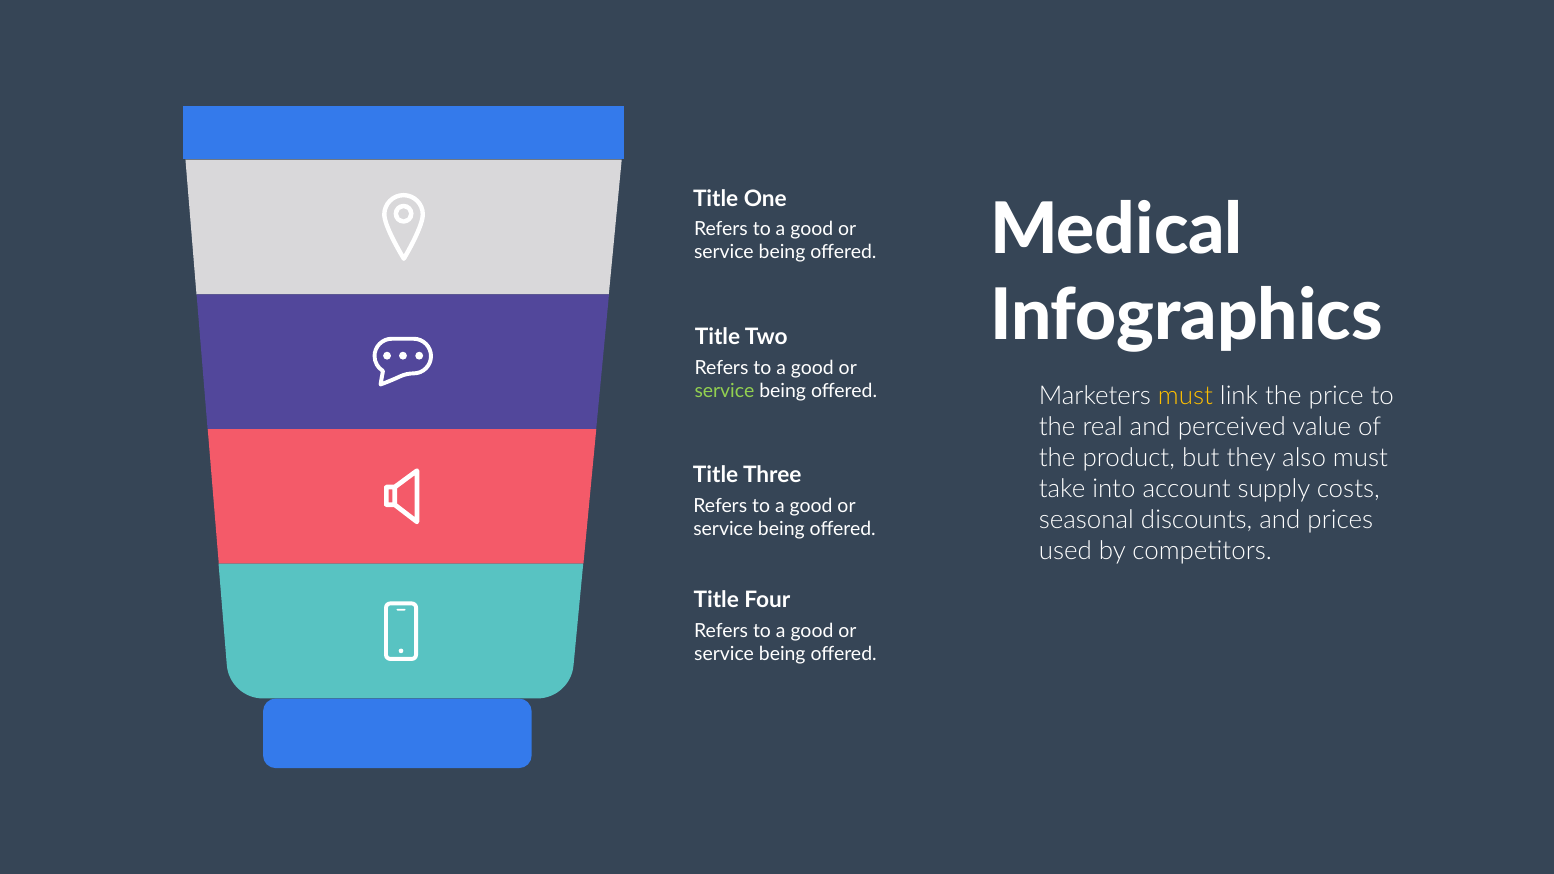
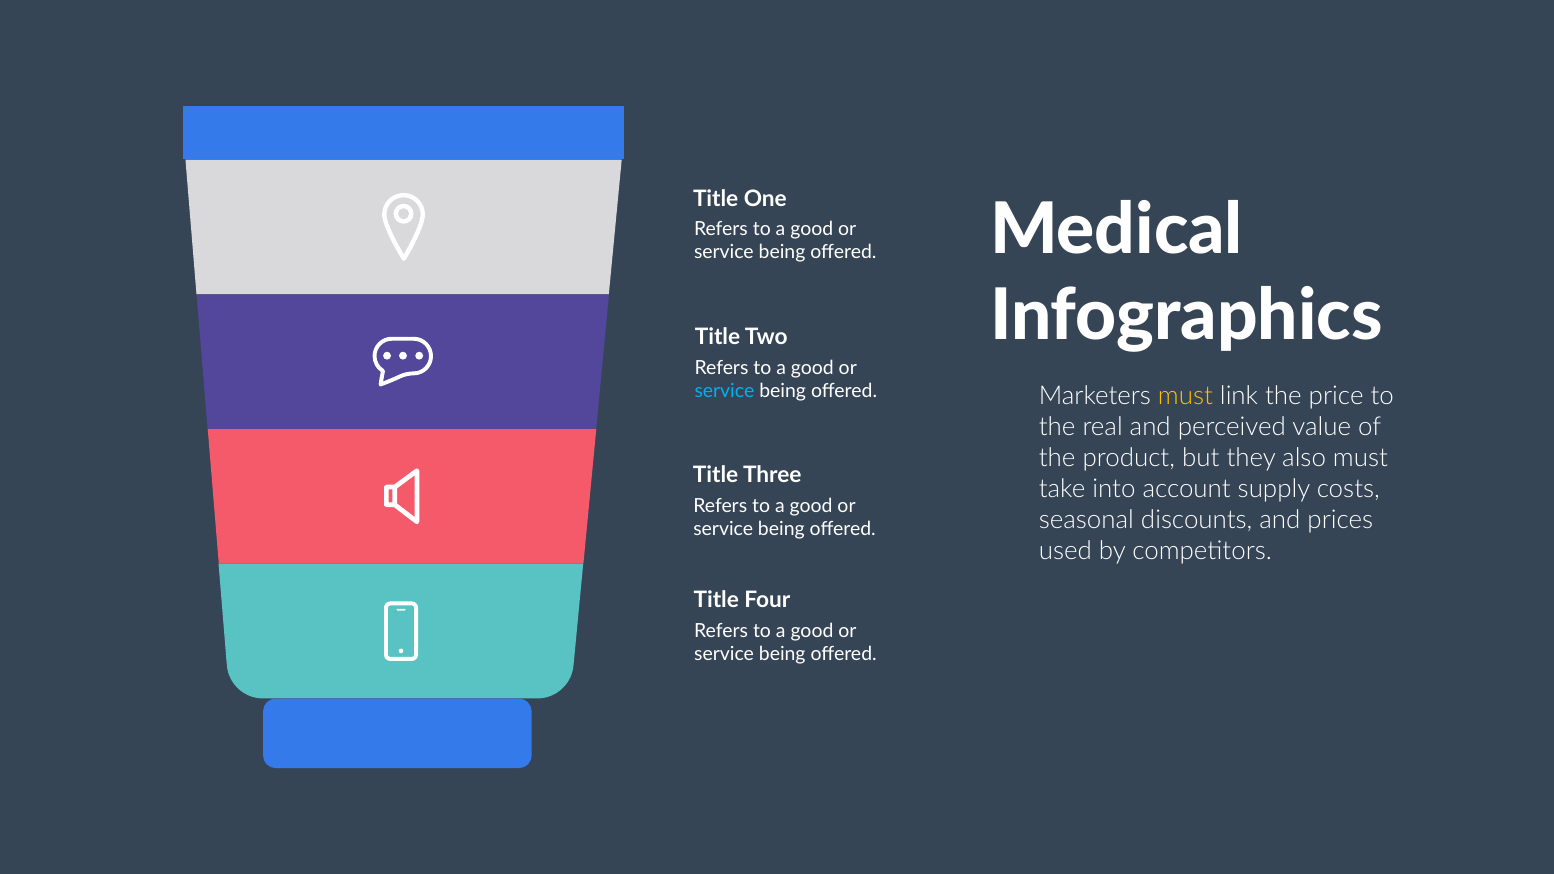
service colour: light green -> light blue (724, 391)
